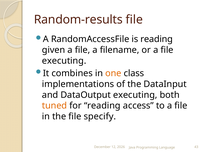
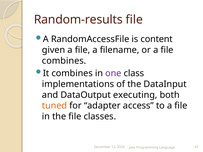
is reading: reading -> content (157, 39)
executing: executing -> combines (64, 61)
one colour: orange -> purple (113, 73)
for reading: reading -> adapter (102, 106)
specify: specify -> classes (100, 117)
